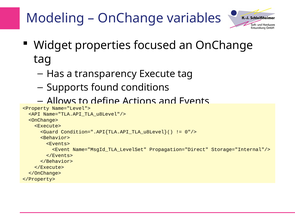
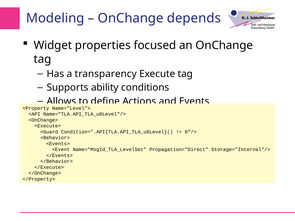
variables: variables -> depends (194, 18)
found: found -> ability (105, 88)
